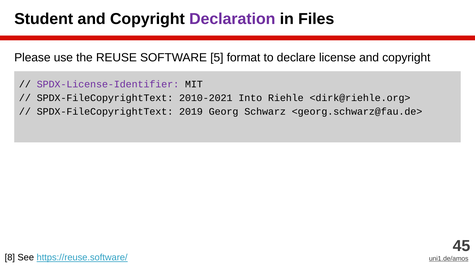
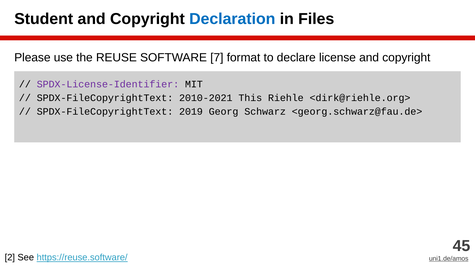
Declaration colour: purple -> blue (232, 19)
5: 5 -> 7 (217, 58)
Into: Into -> This (250, 98)
8: 8 -> 2 (10, 258)
